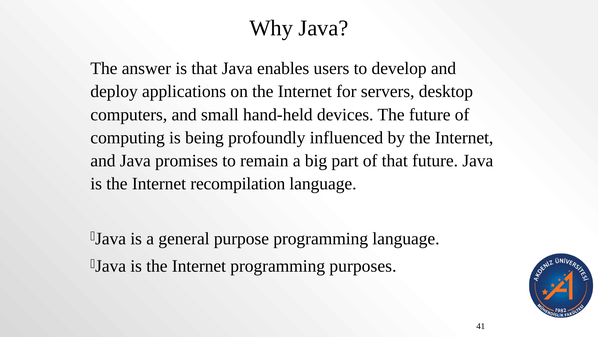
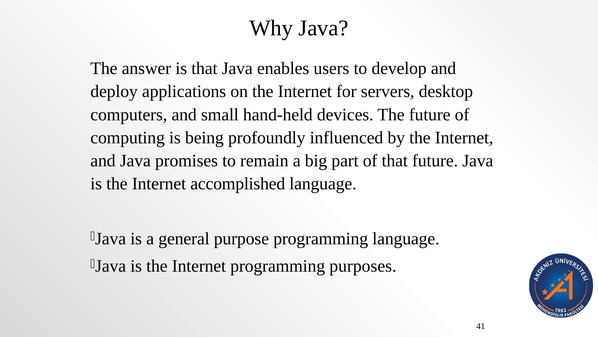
recompilation: recompilation -> accomplished (238, 184)
